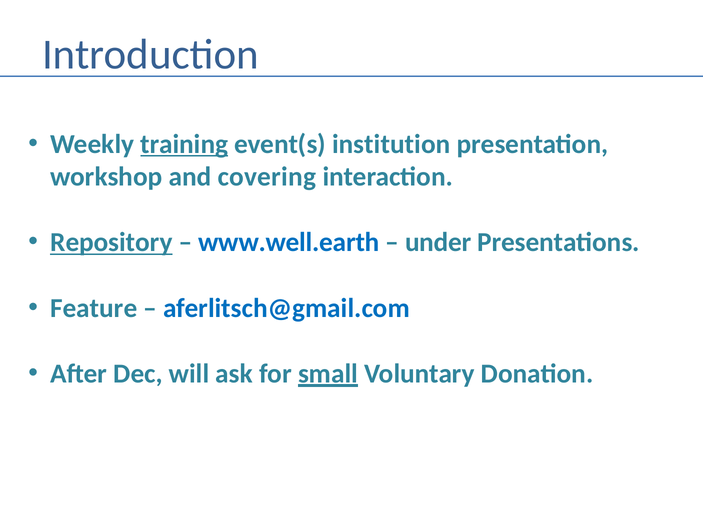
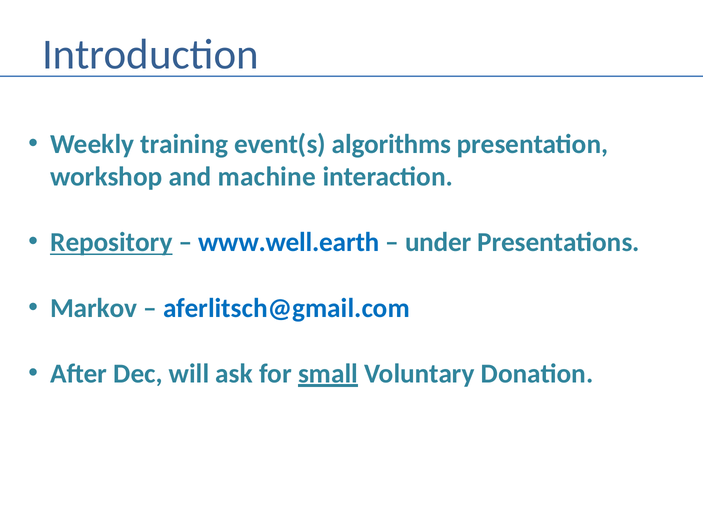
training underline: present -> none (184, 144)
institution: institution -> algorithms (391, 144)
covering: covering -> machine (267, 177)
Feature: Feature -> Markov (94, 308)
